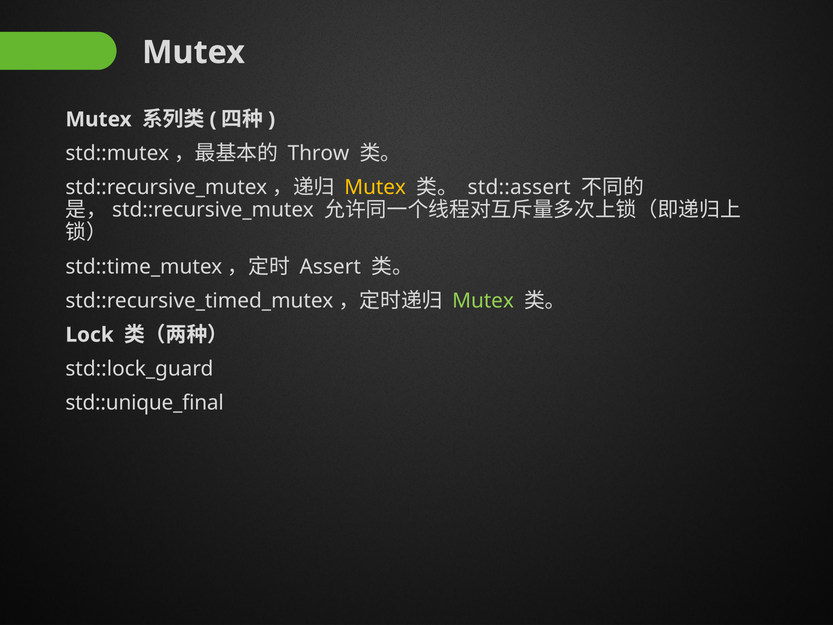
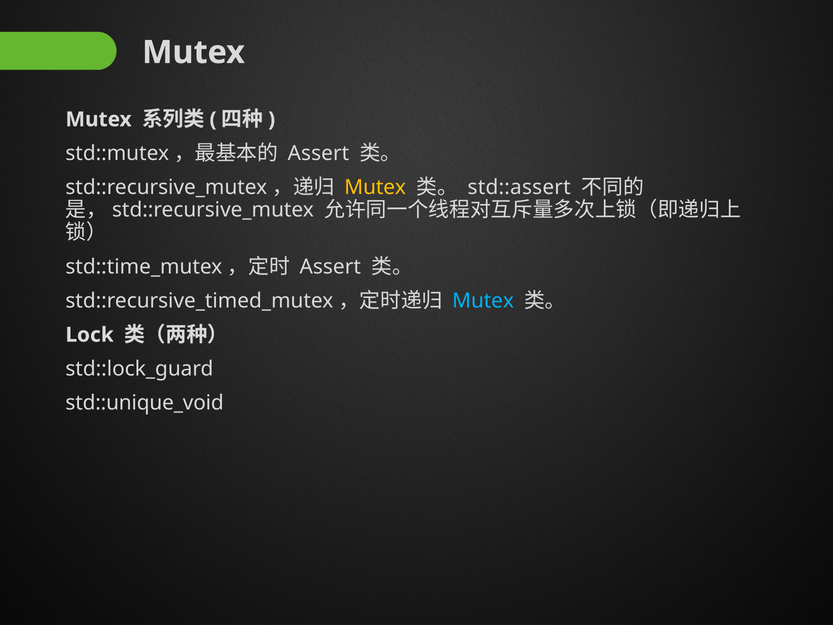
Throw: Throw -> Assert (318, 153)
Mutex colour: light green -> light blue (483, 301)
std::unique_final: std::unique_final -> std::unique_void (145, 403)
